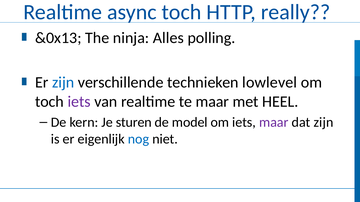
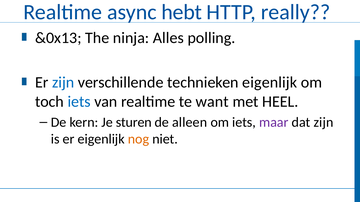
async toch: toch -> hebt (182, 12)
technieken lowlevel: lowlevel -> eigenlijk (270, 83)
iets colour: purple -> blue (79, 102)
te maar: maar -> want (212, 102)
model: model -> alleen (190, 123)
nog colour: blue -> orange (138, 139)
